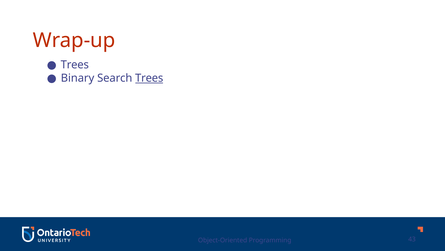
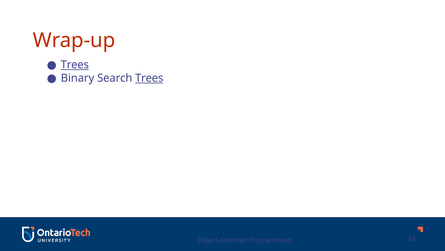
Trees underline: none -> present (75, 65)
